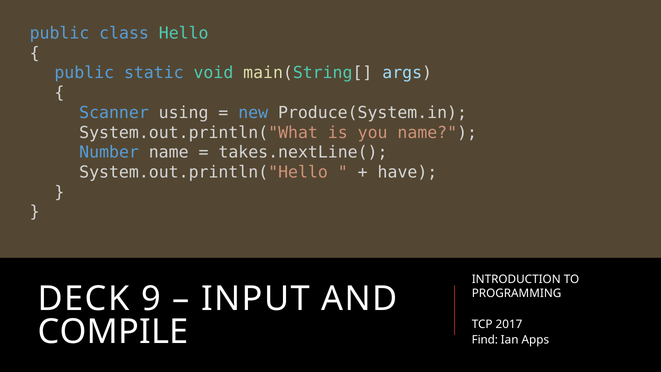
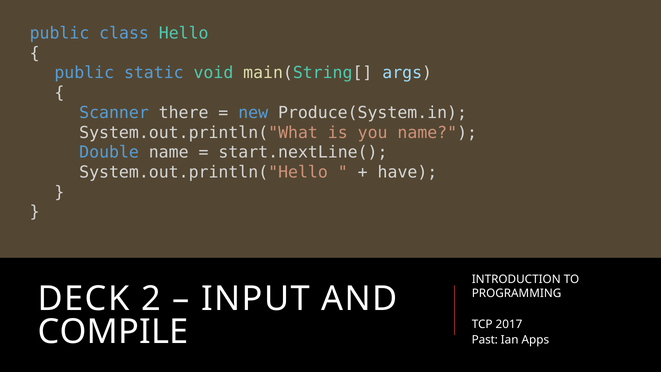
using: using -> there (184, 113)
Number: Number -> Double (109, 152)
takes.nextLine(: takes.nextLine( -> start.nextLine( (303, 152)
9: 9 -> 2 (151, 299)
Find: Find -> Past (485, 340)
